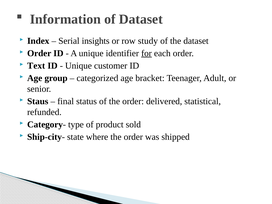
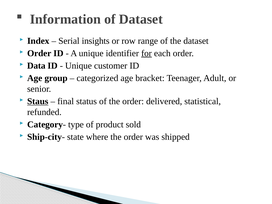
study: study -> range (148, 41)
Text: Text -> Data (36, 66)
Staus underline: none -> present (38, 101)
